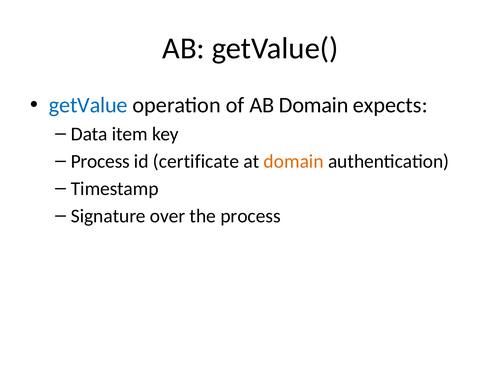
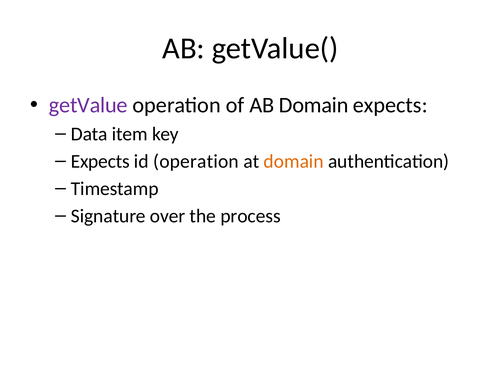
getValue colour: blue -> purple (88, 105)
Process: Process -> Expects (100, 161)
id certificate: certificate -> operation (196, 161)
